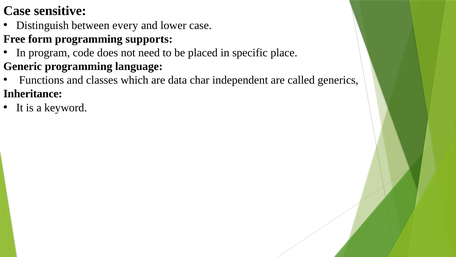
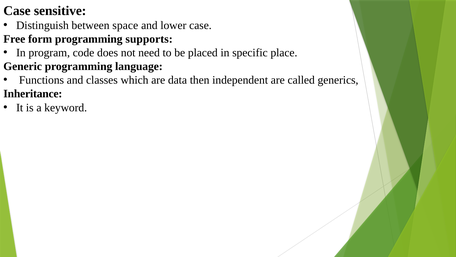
every: every -> space (125, 25)
char: char -> then (200, 80)
